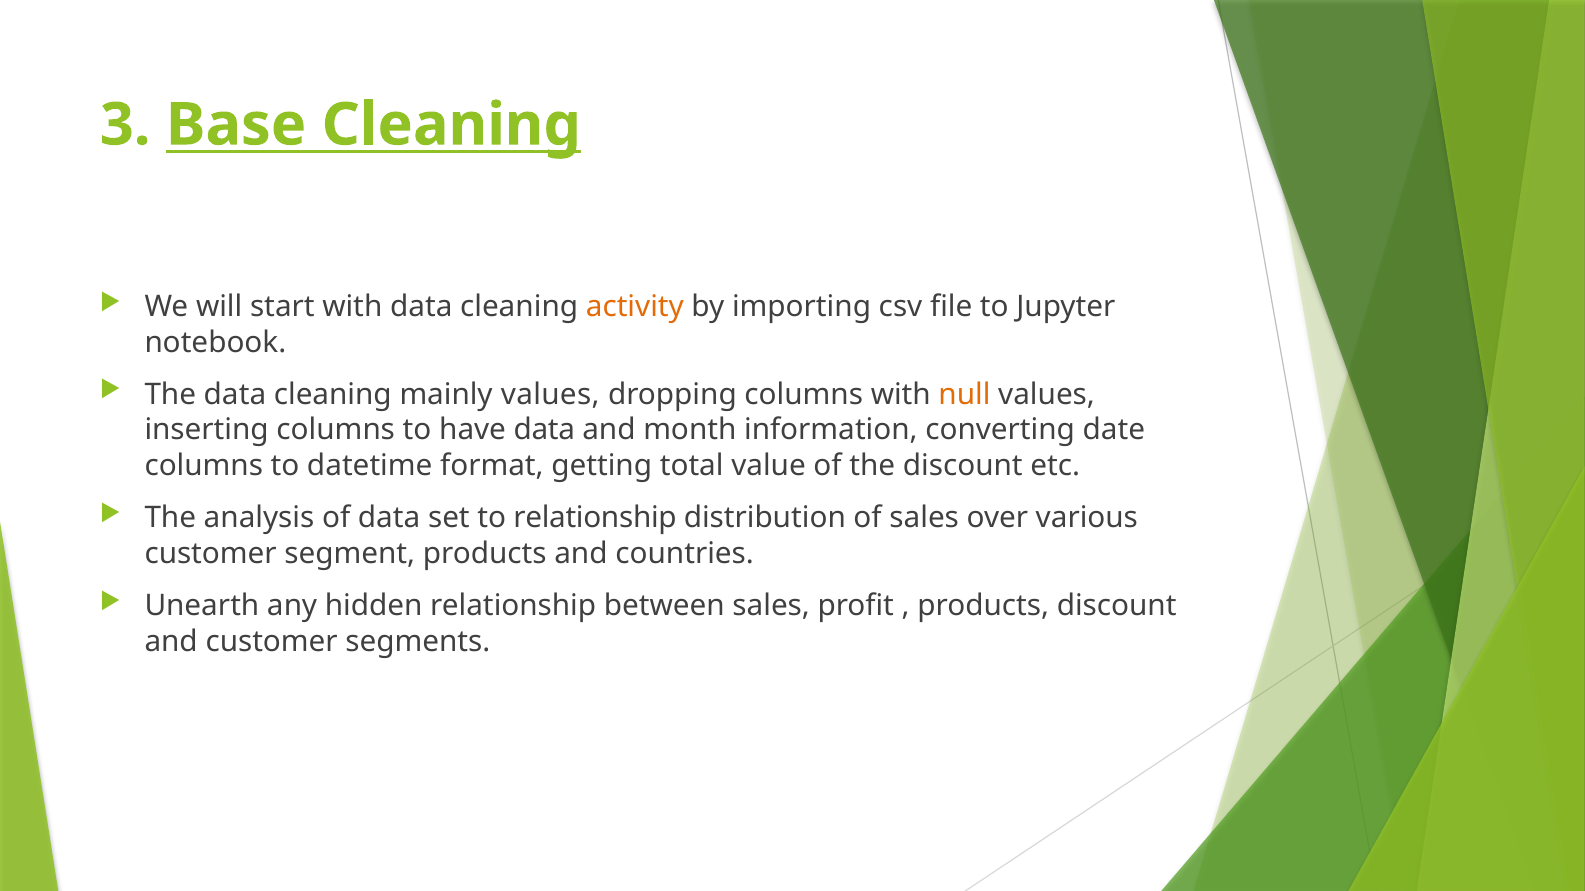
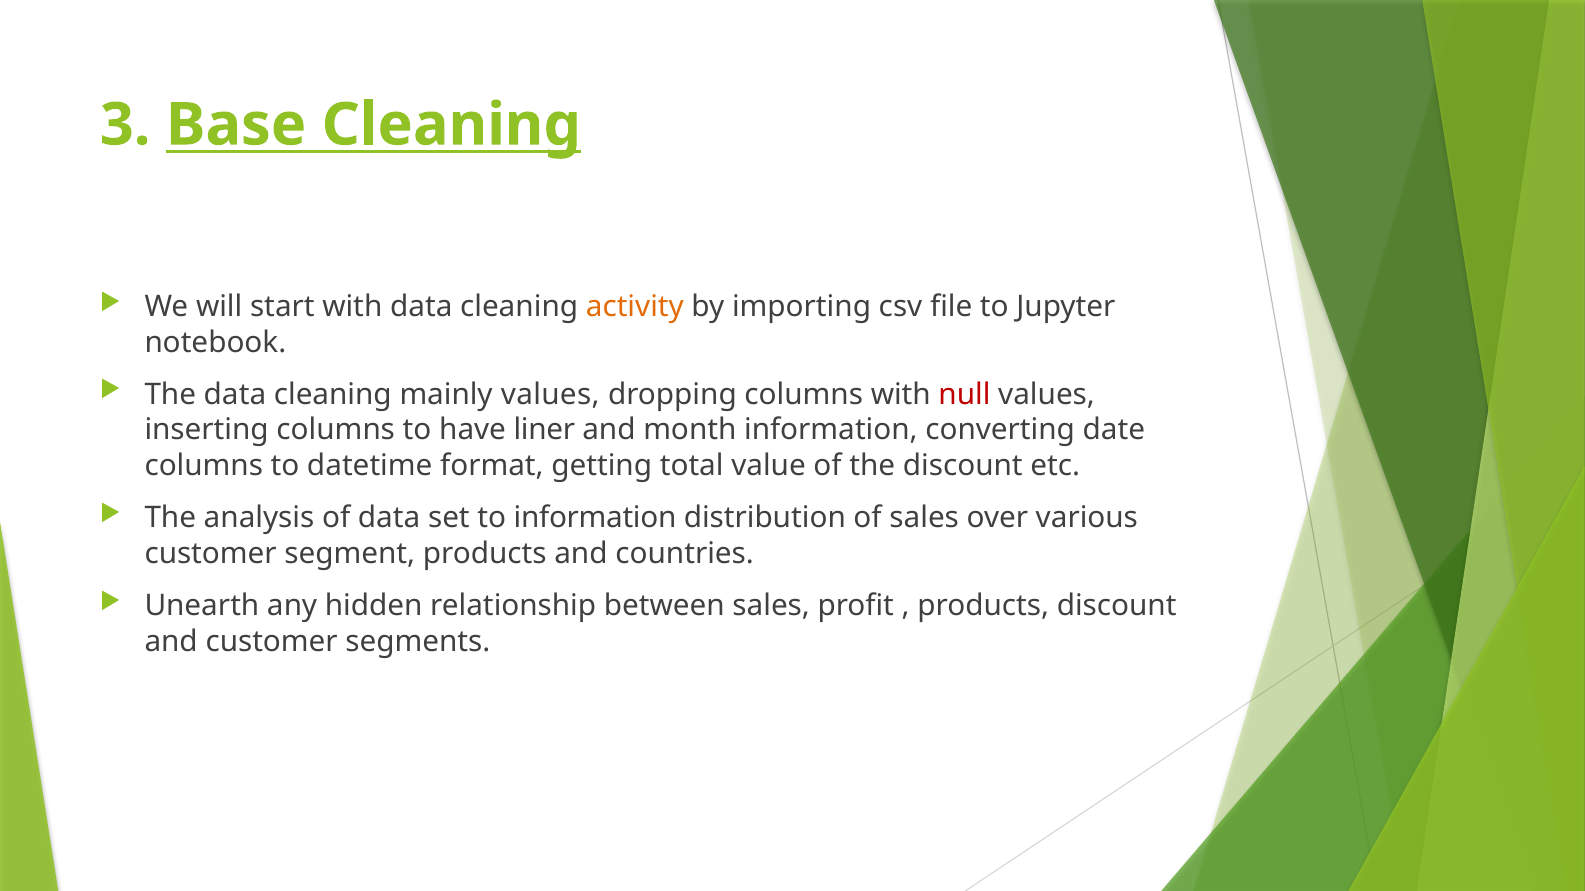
null colour: orange -> red (964, 395)
have data: data -> liner (544, 430)
to relationship: relationship -> information (595, 518)
